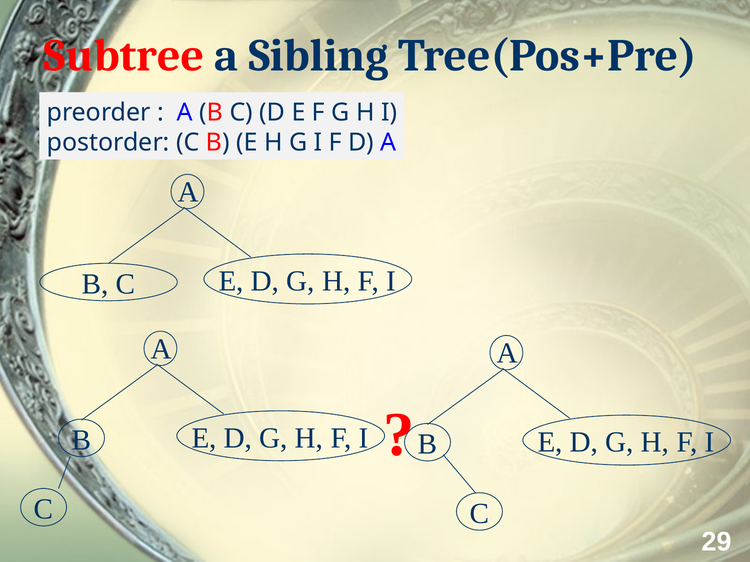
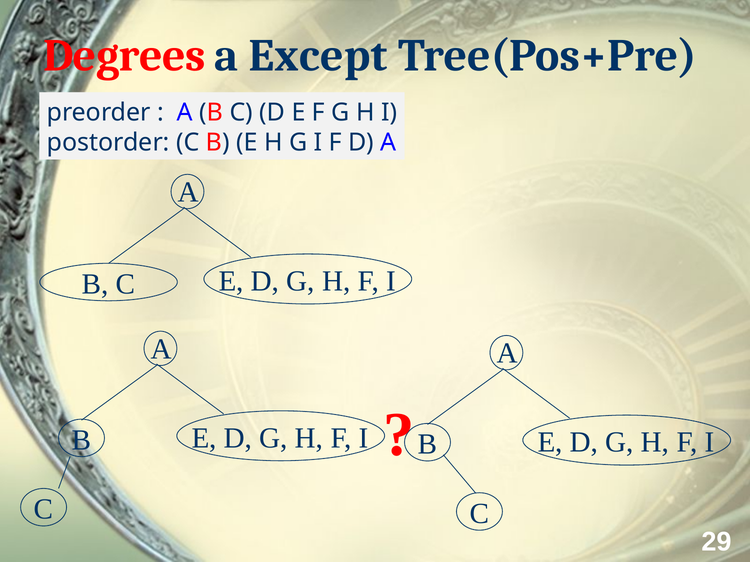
Subtree: Subtree -> Degrees (124, 56)
Sibling: Sibling -> Except (318, 56)
